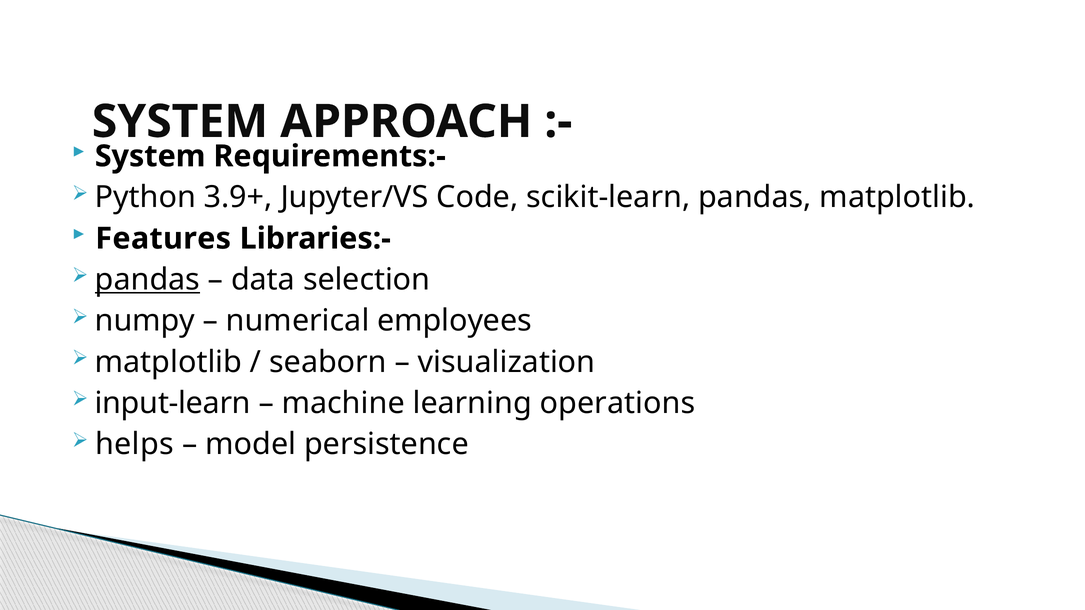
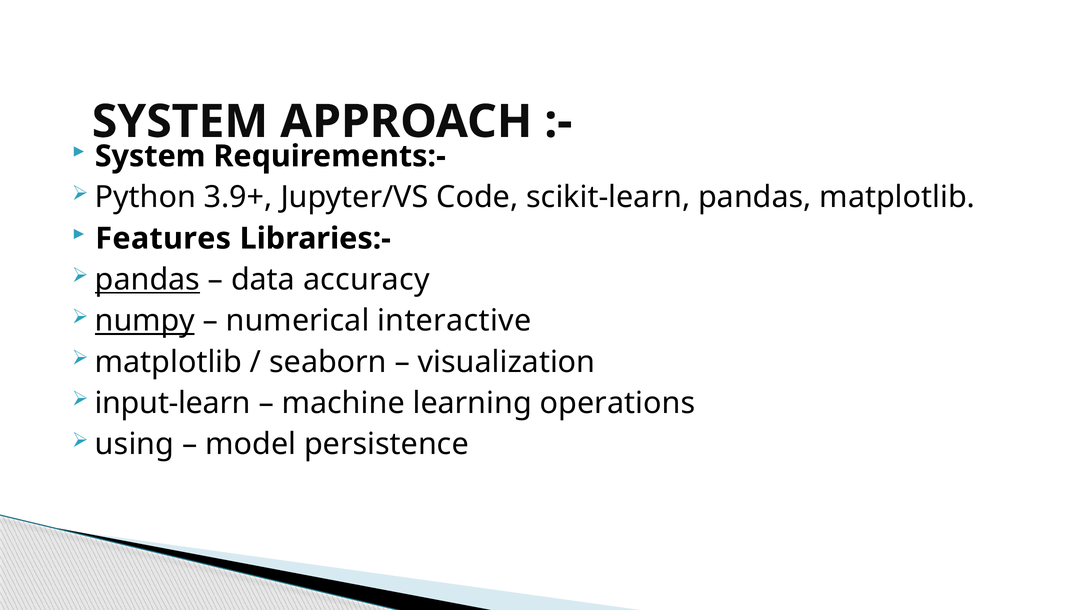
selection: selection -> accuracy (366, 280)
numpy underline: none -> present (145, 321)
employees: employees -> interactive (454, 321)
helps: helps -> using (135, 444)
